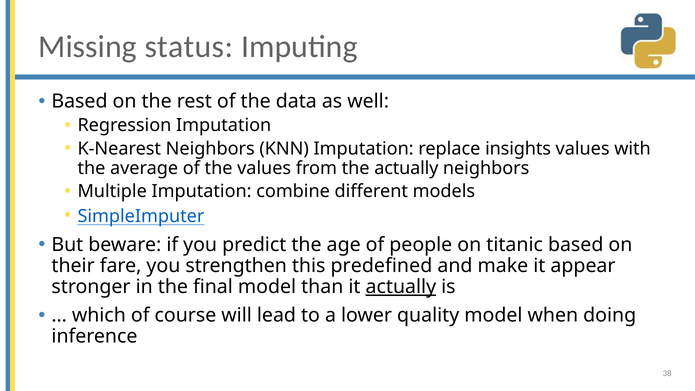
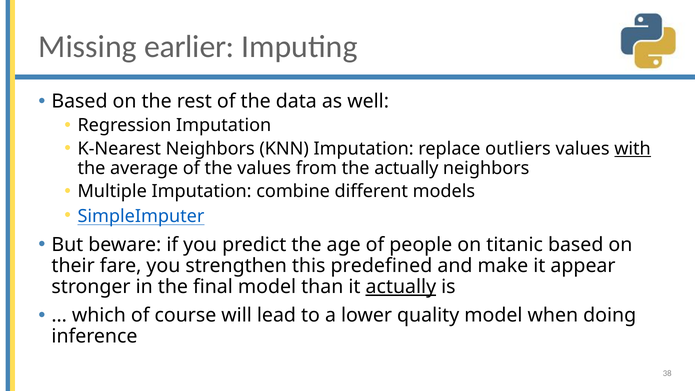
status: status -> earlier (189, 47)
insights: insights -> outliers (518, 149)
with underline: none -> present (633, 149)
